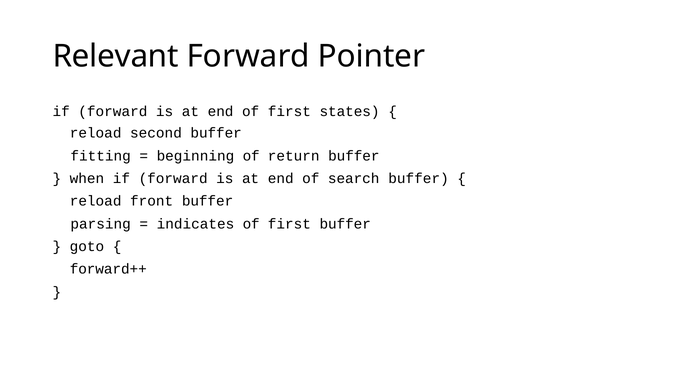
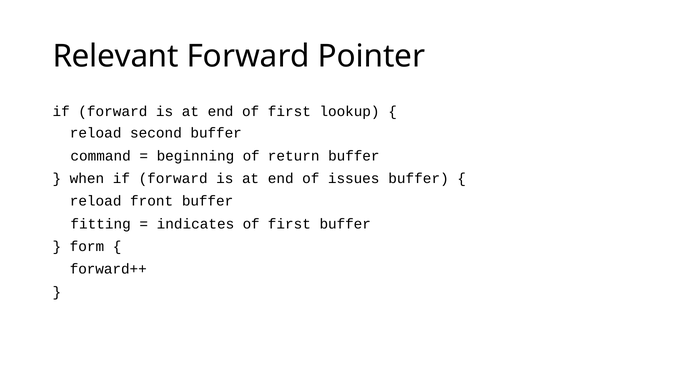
states: states -> lookup (350, 111)
fitting: fitting -> command (101, 156)
search: search -> issues (354, 178)
parsing: parsing -> fitting (101, 224)
goto: goto -> form (87, 246)
